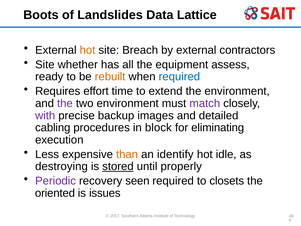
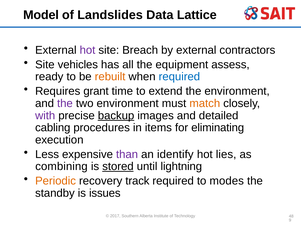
Boots: Boots -> Model (41, 15)
hot colour: orange -> purple (87, 50)
whether: whether -> vehicles (78, 64)
effort: effort -> grant (96, 91)
match colour: purple -> orange (205, 103)
backup underline: none -> present (116, 115)
block: block -> items (158, 128)
than colour: orange -> purple (127, 154)
idle: idle -> lies (226, 154)
destroying: destroying -> combining (61, 166)
properly: properly -> lightning (181, 166)
Periodic colour: purple -> orange (56, 181)
seen: seen -> track (137, 181)
closets: closets -> modes (227, 181)
oriented: oriented -> standby (55, 193)
